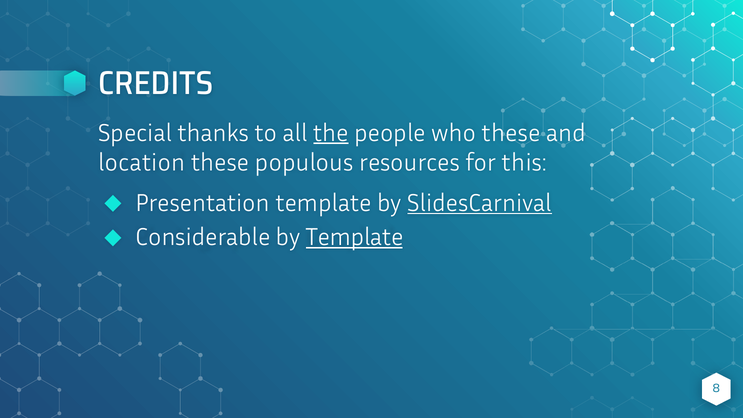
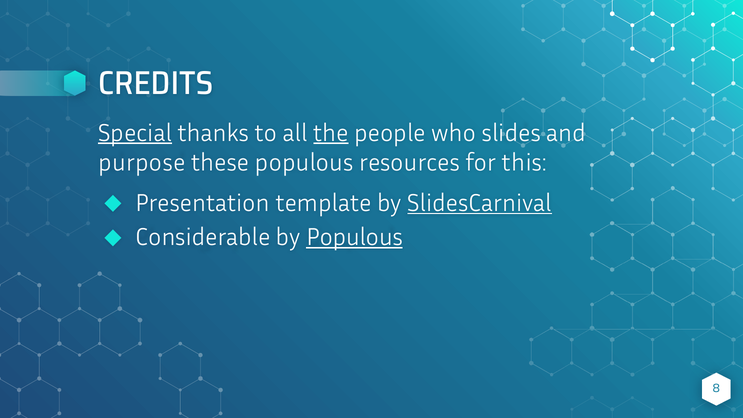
Special underline: none -> present (135, 133)
who these: these -> slides (511, 133)
location: location -> purpose (142, 163)
by Template: Template -> Populous (355, 237)
